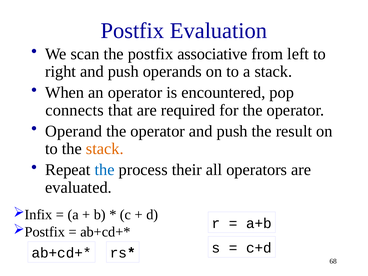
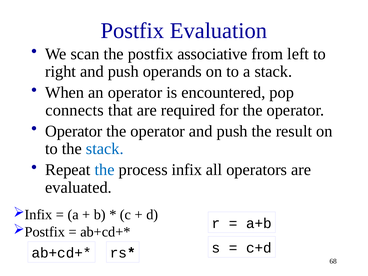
Operand: Operand -> Operator (74, 131)
stack colour: orange -> blue (105, 149)
their: their -> infix (187, 170)
